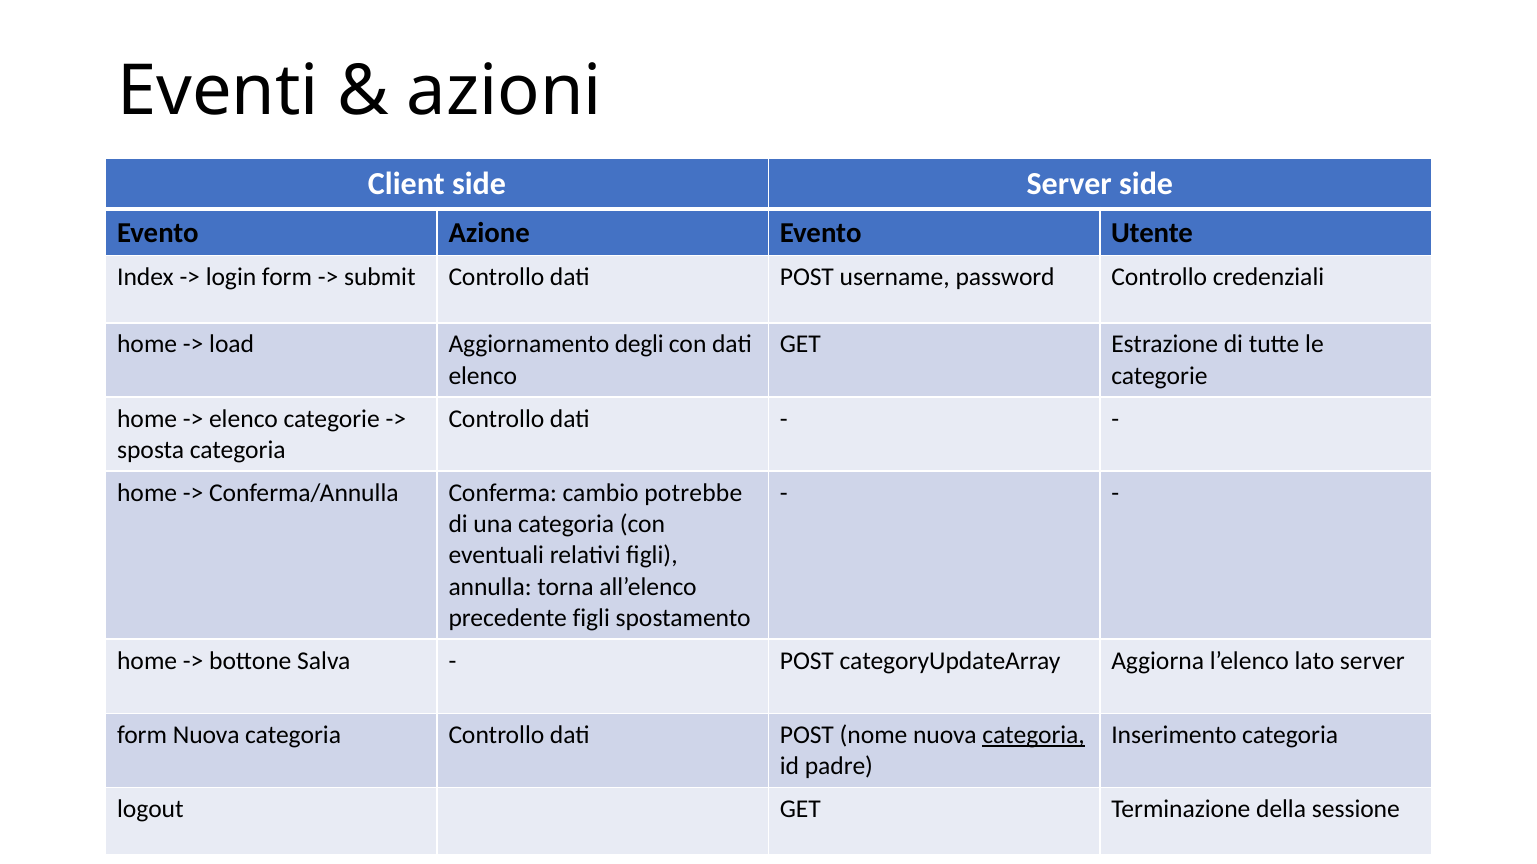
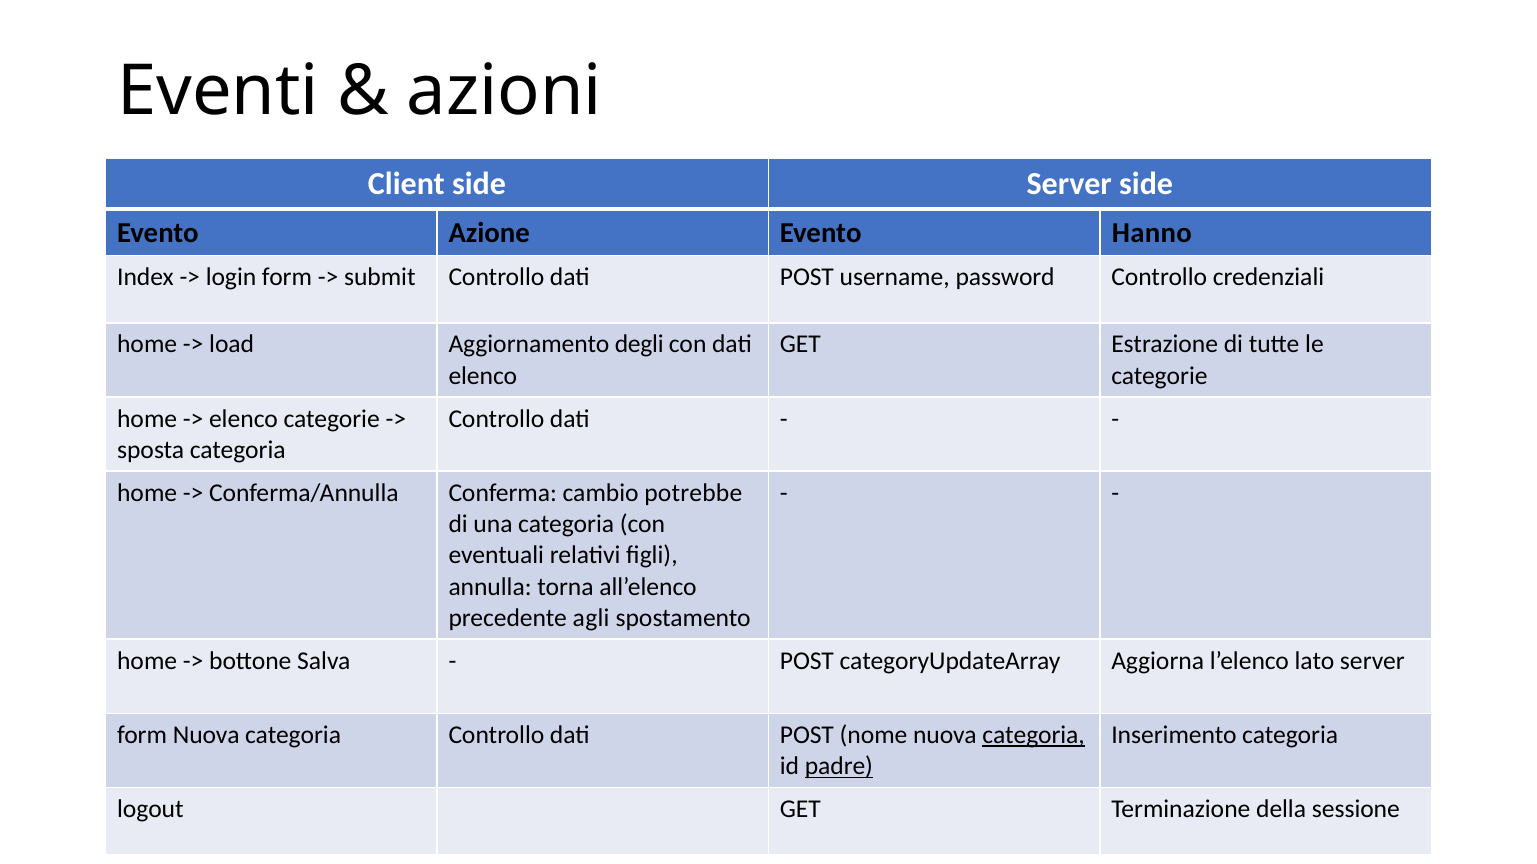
Utente: Utente -> Hanno (1152, 233)
precedente figli: figli -> agli (591, 618)
padre underline: none -> present (839, 767)
